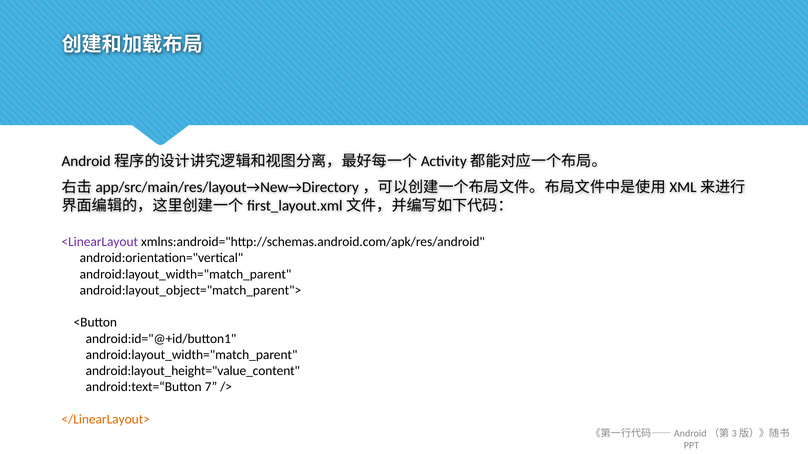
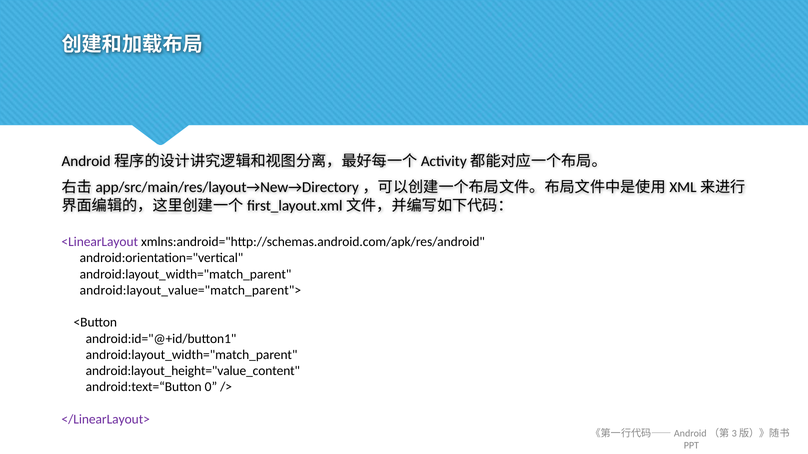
android:layout_object="match_parent">: android:layout_object="match_parent"> -> android:layout_value="match_parent"> (190, 291)
7: 7 -> 0 (211, 387)
</LinearLayout> colour: orange -> purple (106, 420)
